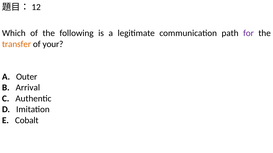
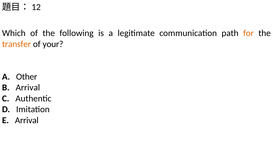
for colour: purple -> orange (248, 33)
Outer: Outer -> Other (27, 77)
E Cobalt: Cobalt -> Arrival (27, 121)
